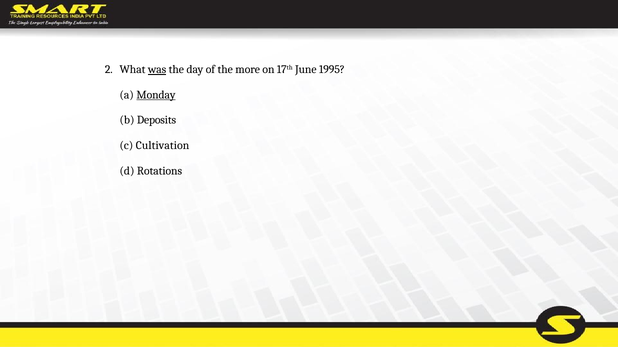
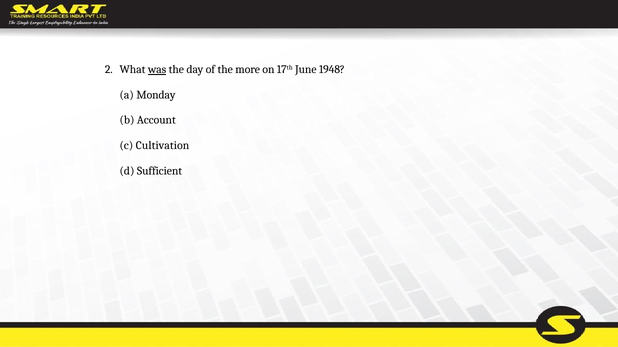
1995: 1995 -> 1948 (332, 70)
Monday underline: present -> none (156, 95)
Deposits: Deposits -> Account (156, 120)
Rotations: Rotations -> Sufficient (160, 171)
